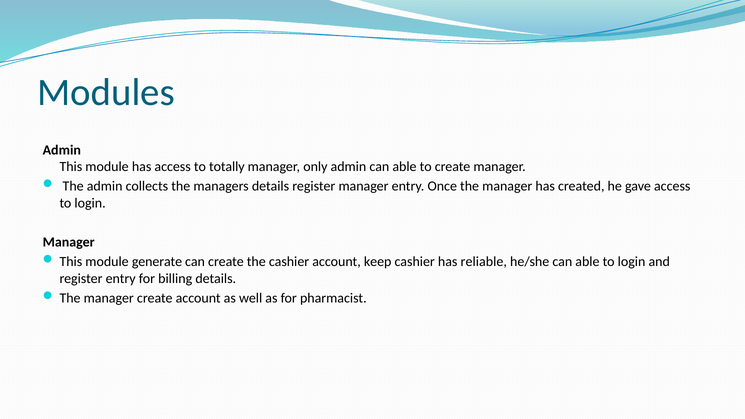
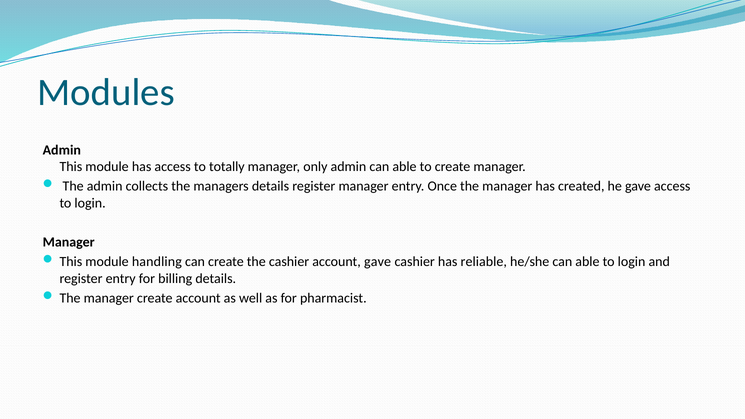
generate: generate -> handling (157, 262)
account keep: keep -> gave (378, 262)
